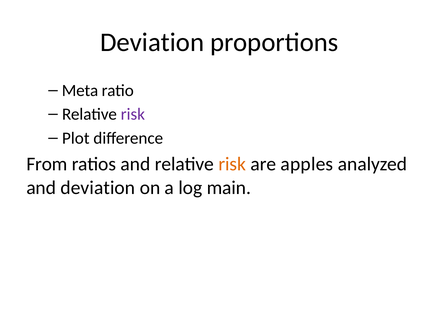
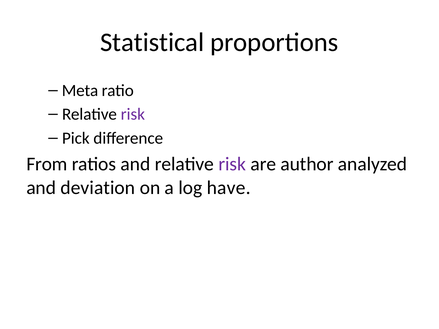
Deviation: Deviation -> Statistical (152, 42)
Plot: Plot -> Pick (76, 138)
risk colour: orange -> purple (232, 164)
apples: apples -> author (307, 164)
main: main -> have (229, 188)
